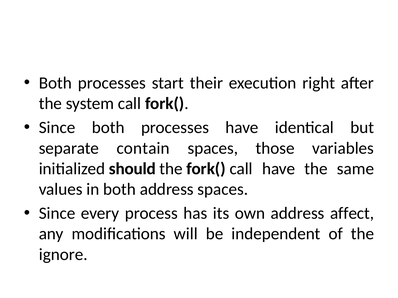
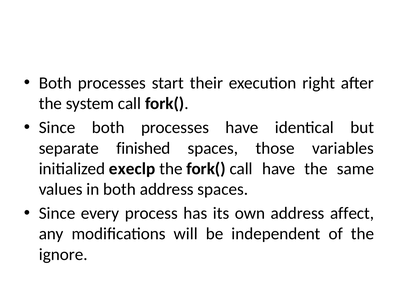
contain: contain -> finished (143, 148)
should: should -> execlp (132, 169)
